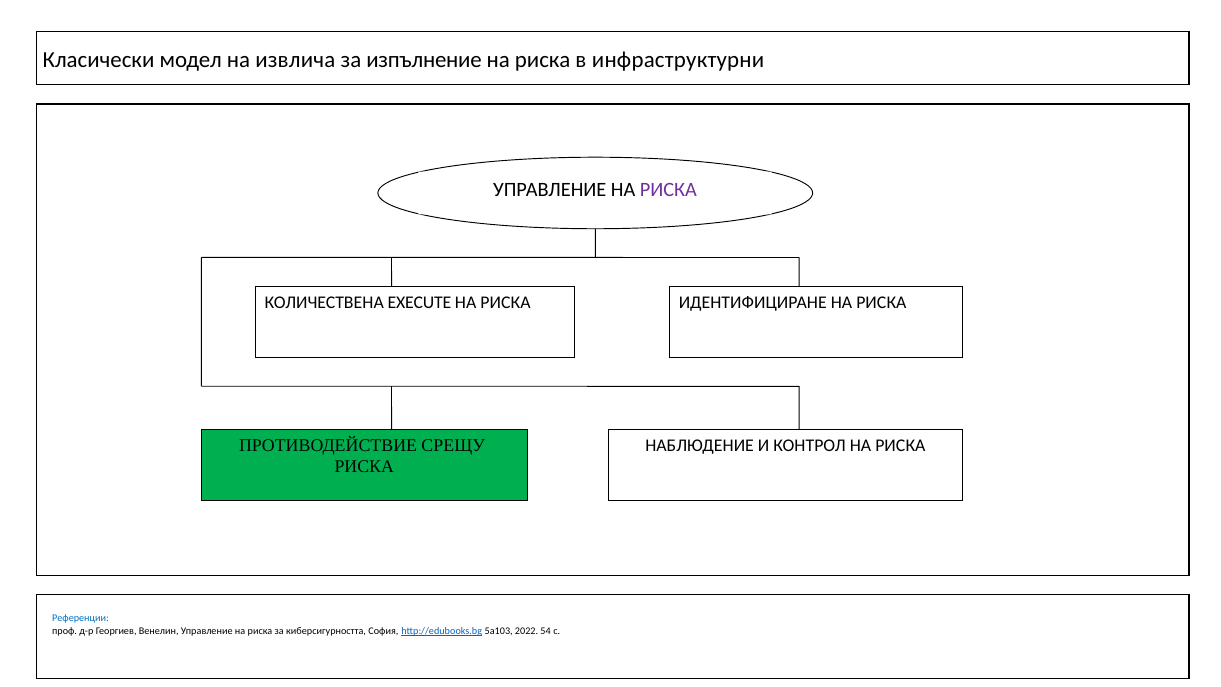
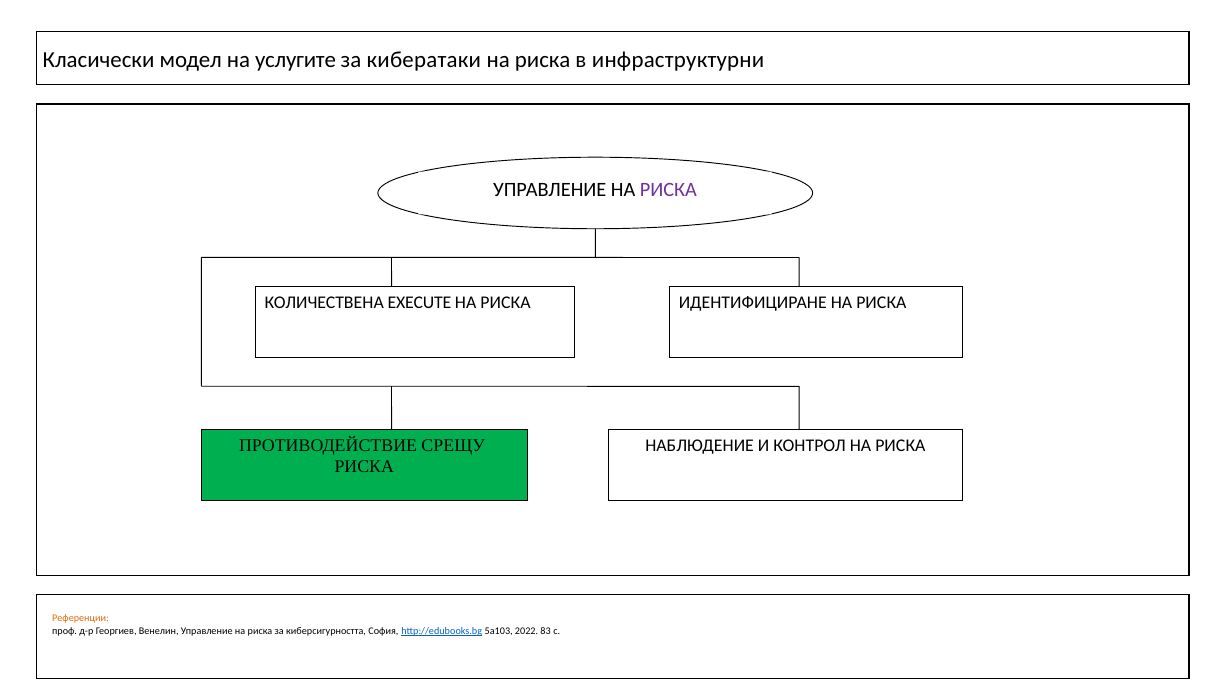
извлича: извлича -> услугите (295, 60)
изпълнение: изпълнение -> кибератаки (424, 60)
Референции colour: blue -> orange (80, 618)
54: 54 -> 83 (546, 631)
